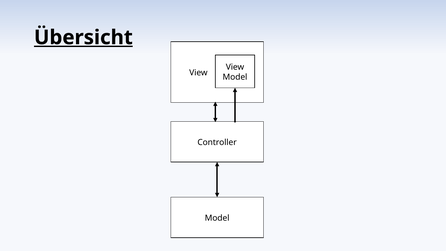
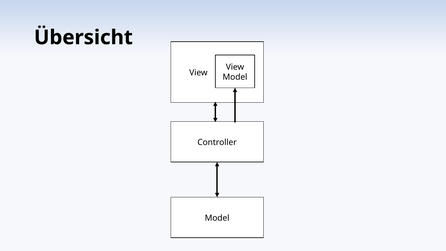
Übersicht underline: present -> none (83, 37)
